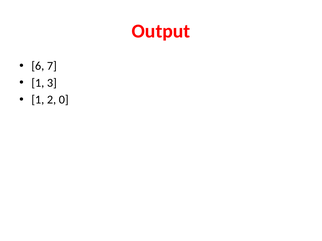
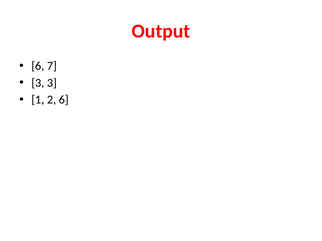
1: 1 -> 3 (38, 83)
2 0: 0 -> 6 (64, 100)
